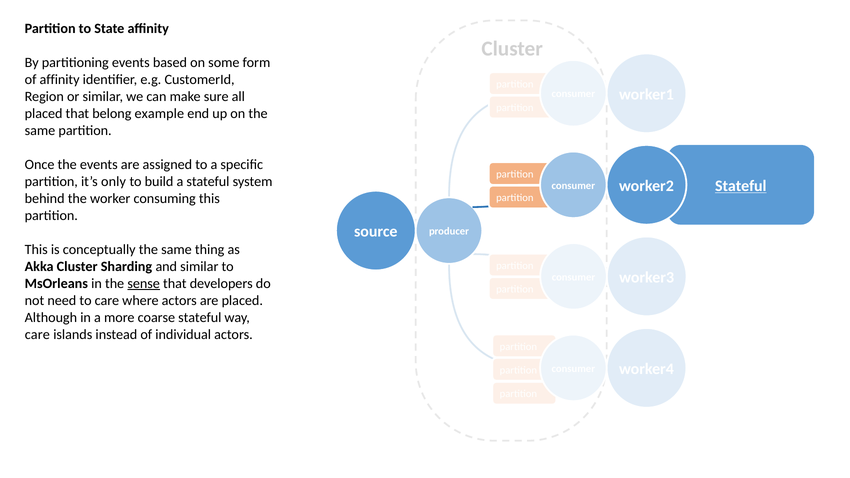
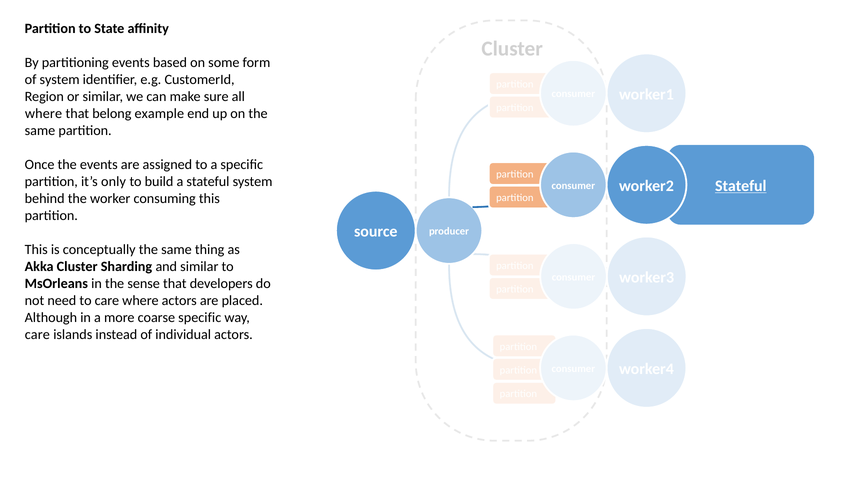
of affinity: affinity -> system (60, 80)
placed: placed -> where (43, 114)
sense underline: present -> none (144, 284)
coarse stateful: stateful -> specific (200, 318)
